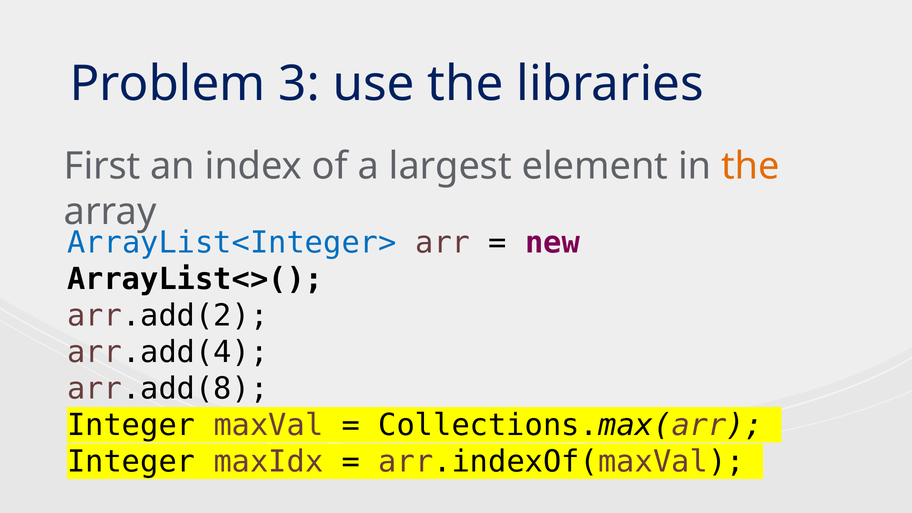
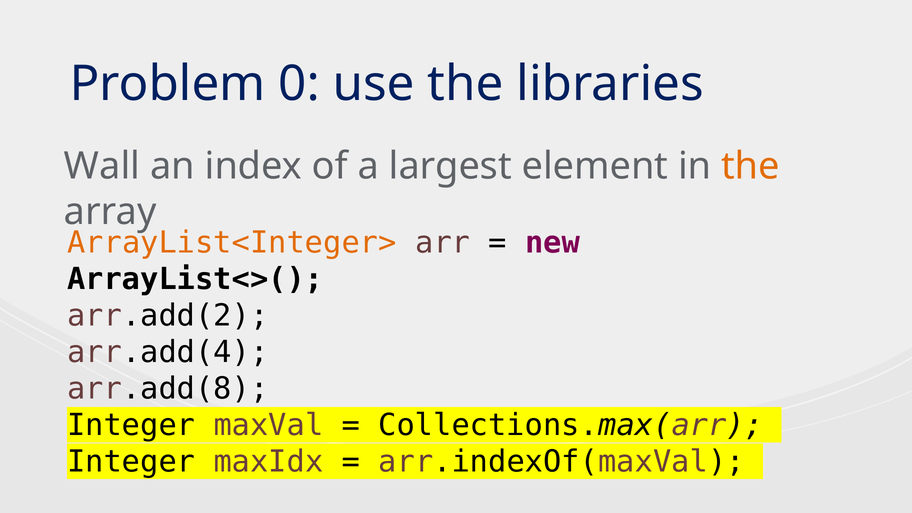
3: 3 -> 0 (299, 84)
First: First -> Wall (102, 166)
ArrayList<Integer> colour: blue -> orange (232, 243)
